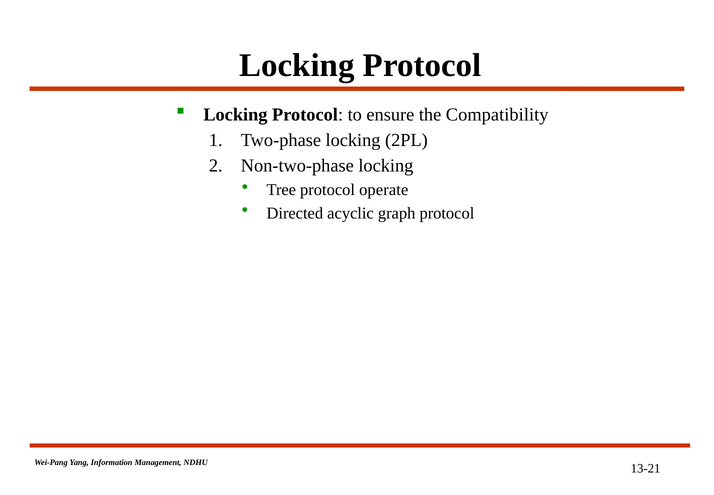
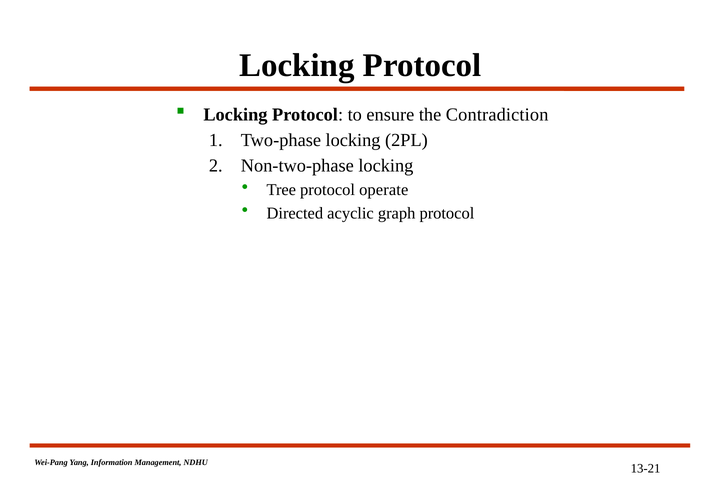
Compatibility: Compatibility -> Contradiction (497, 114)
